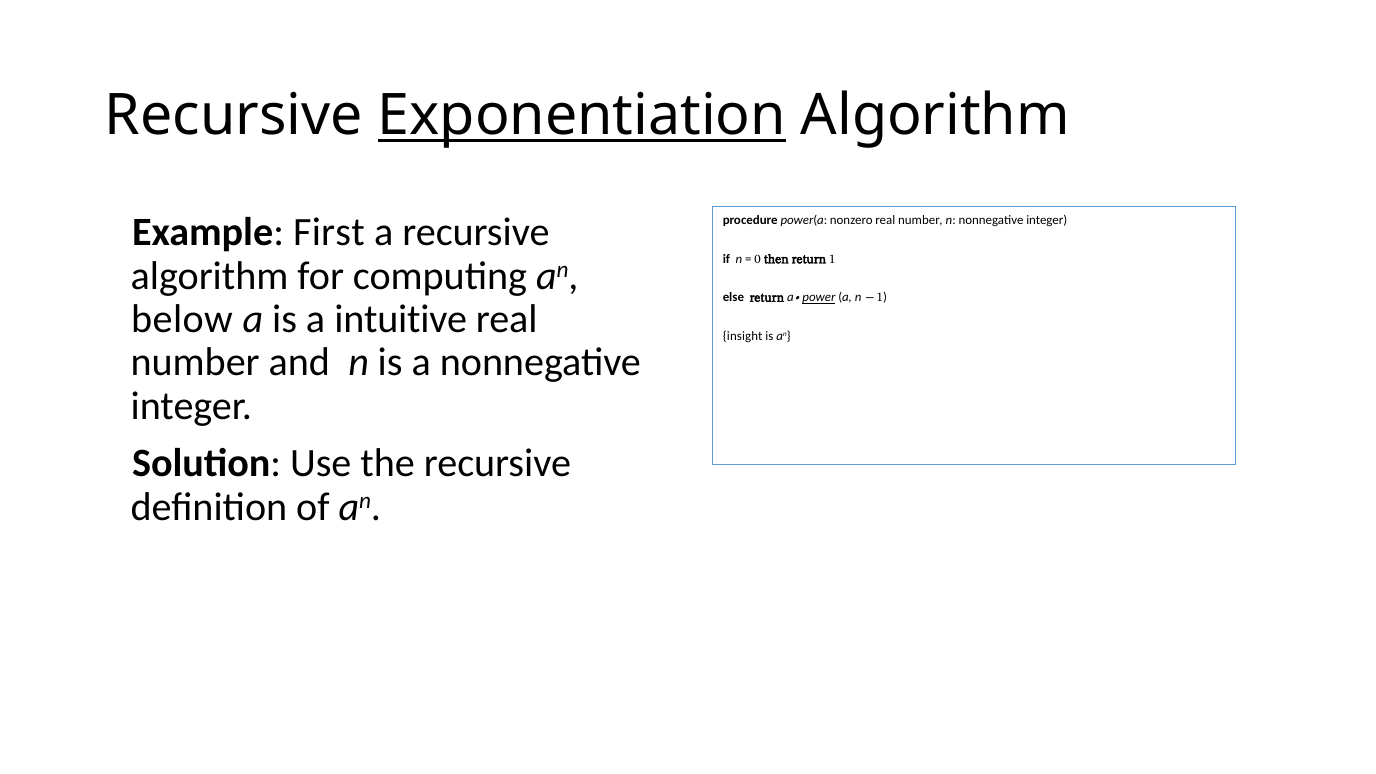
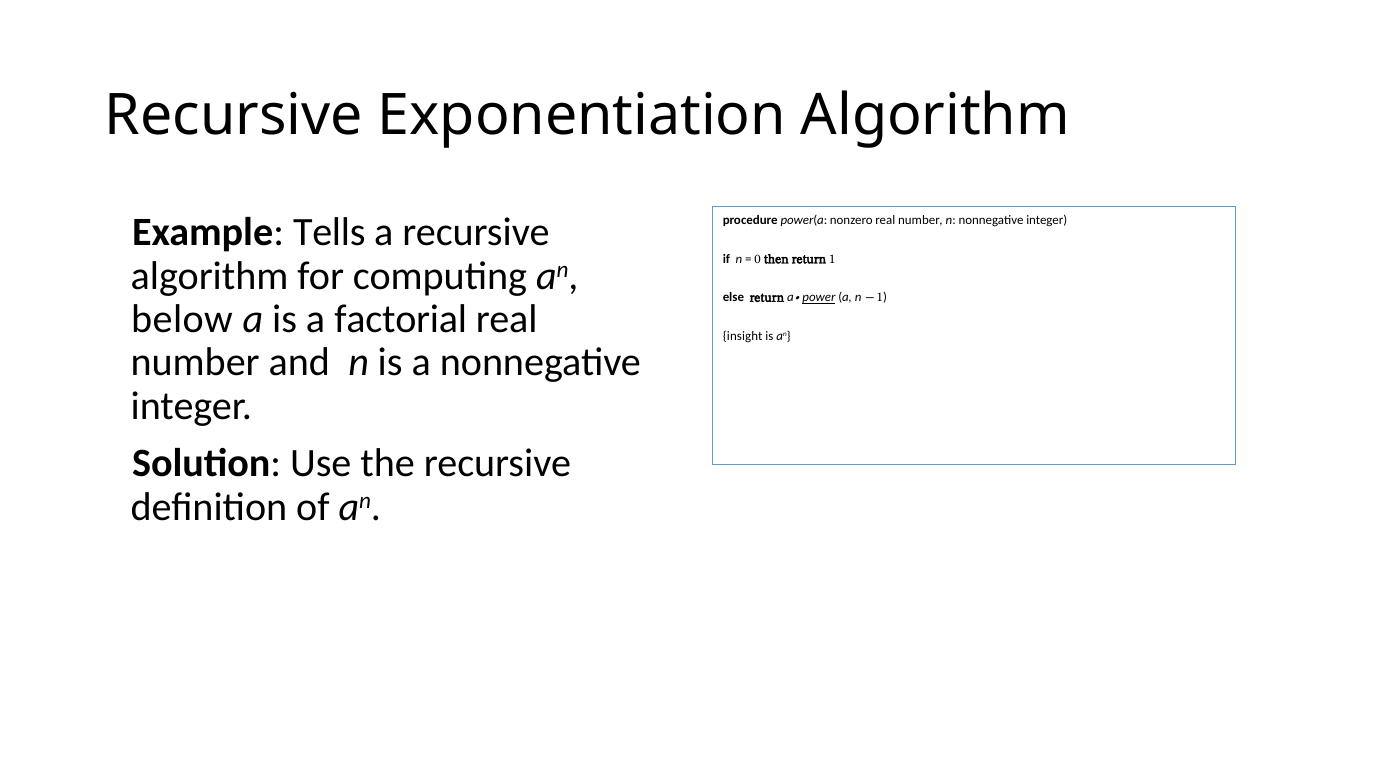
Exponentiation underline: present -> none (582, 116)
First: First -> Tells (329, 233)
intuitive: intuitive -> factorial (401, 319)
